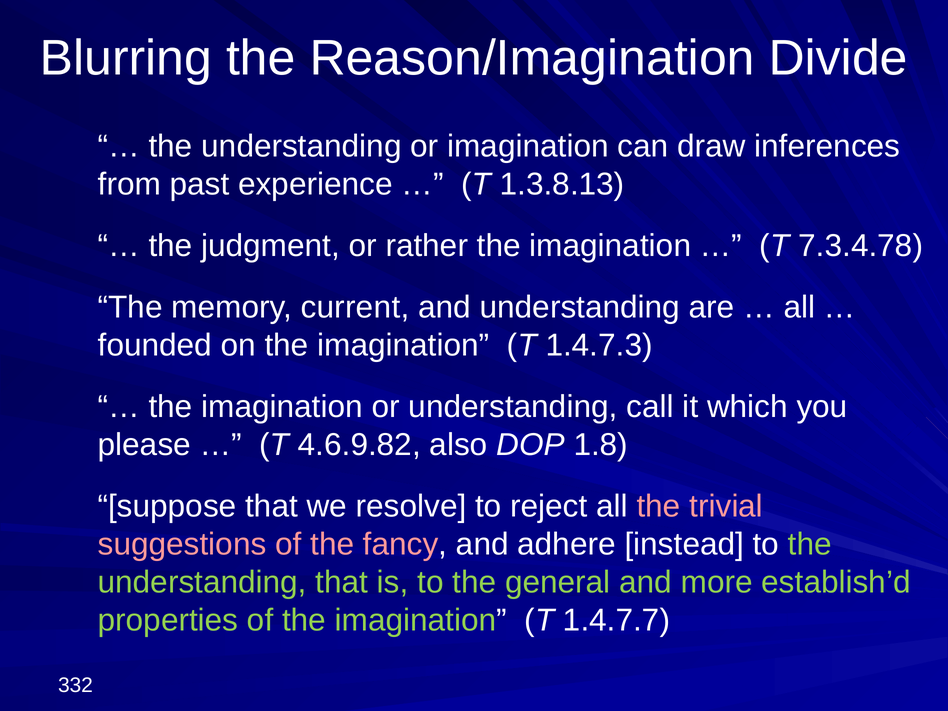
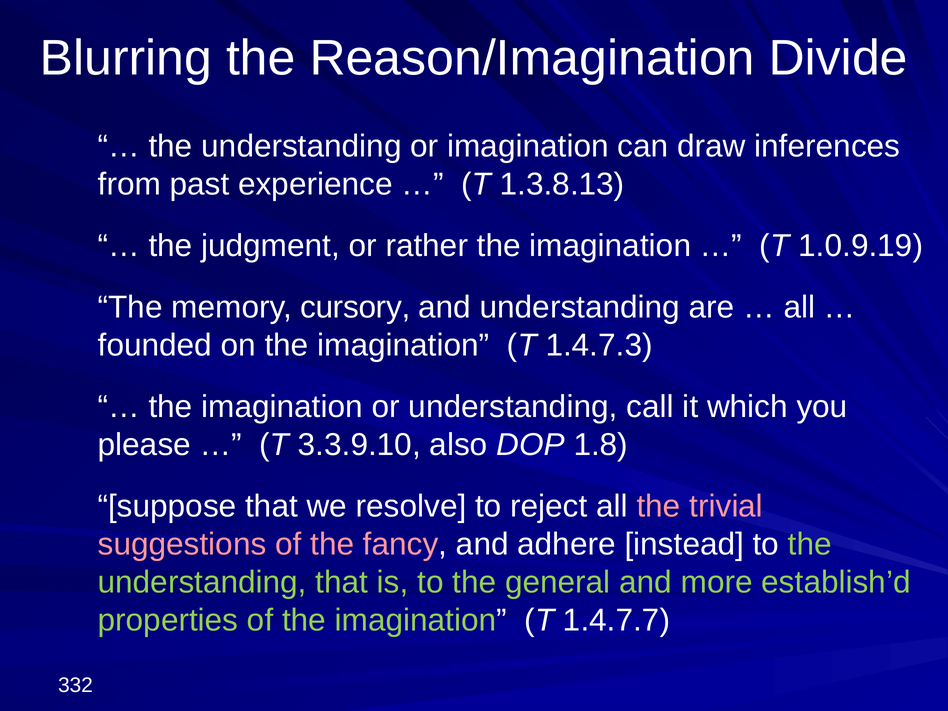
7.3.4.78: 7.3.4.78 -> 1.0.9.19 (861, 246)
current: current -> cursory (355, 307)
4.6.9.82: 4.6.9.82 -> 3.3.9.10 (359, 445)
